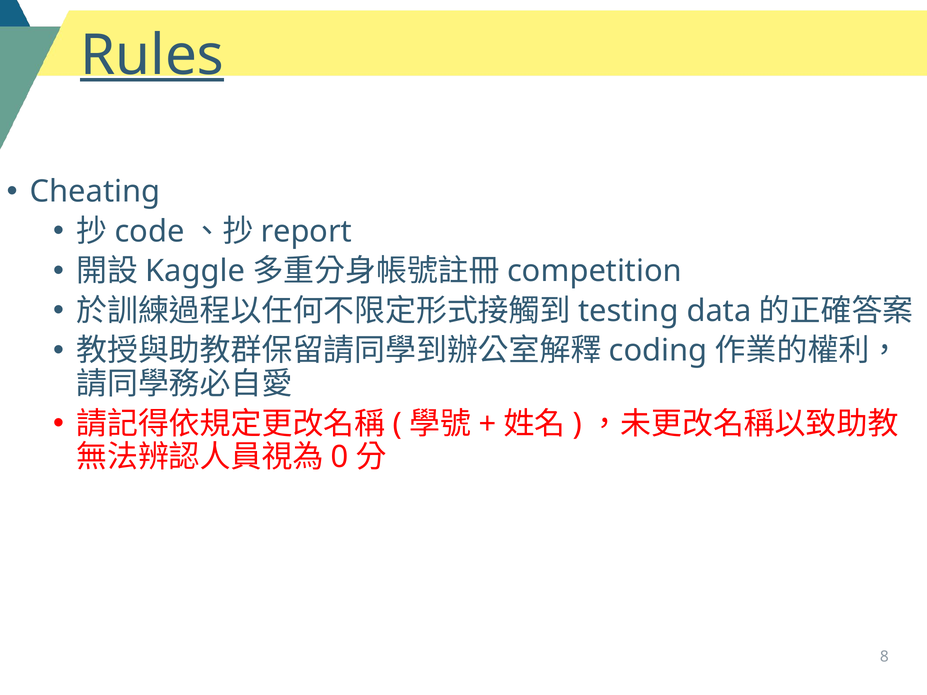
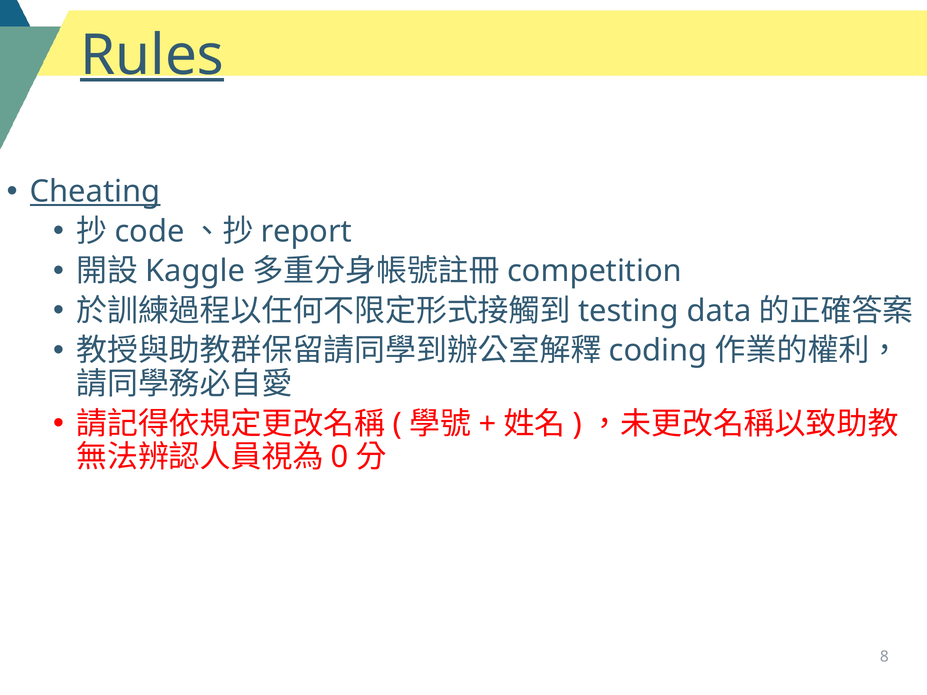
Cheating underline: none -> present (95, 192)
